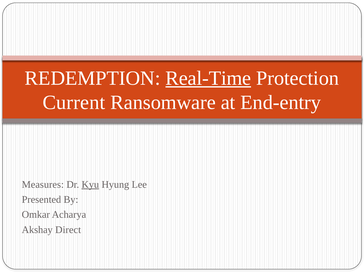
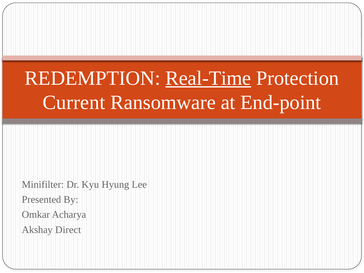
End-entry: End-entry -> End-point (281, 103)
Measures: Measures -> Minifilter (43, 185)
Kyu underline: present -> none (90, 185)
